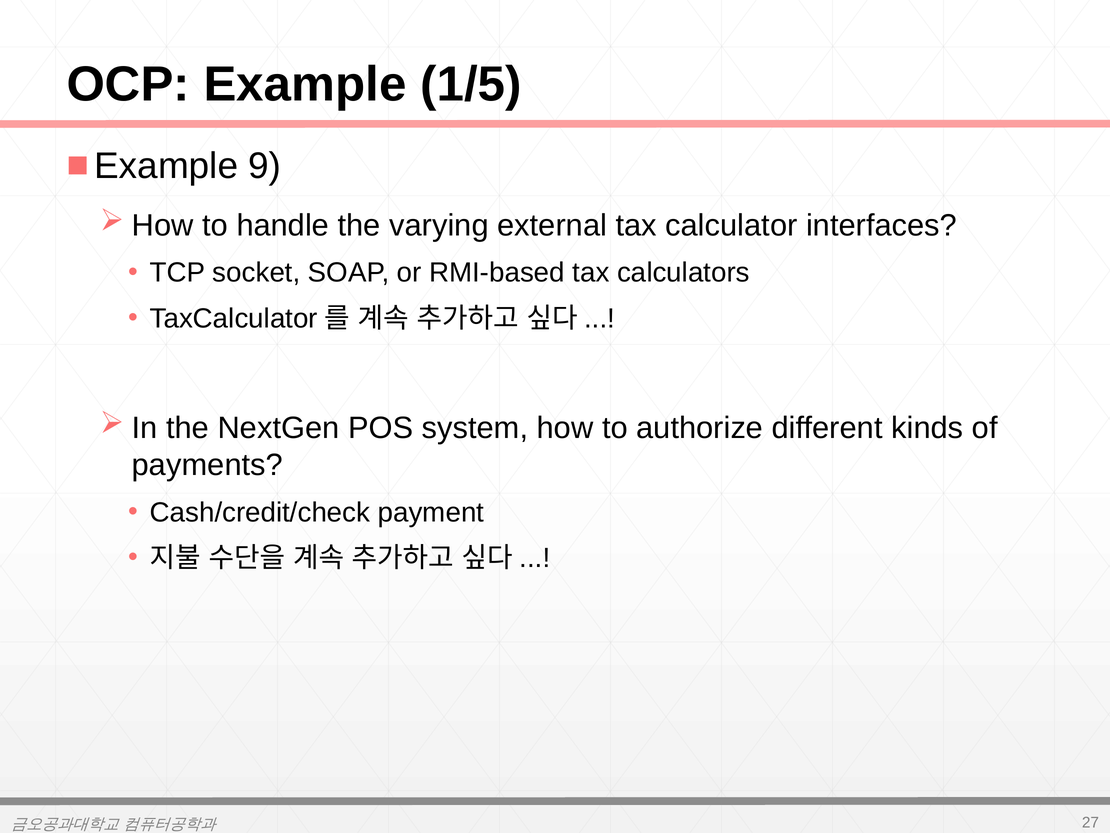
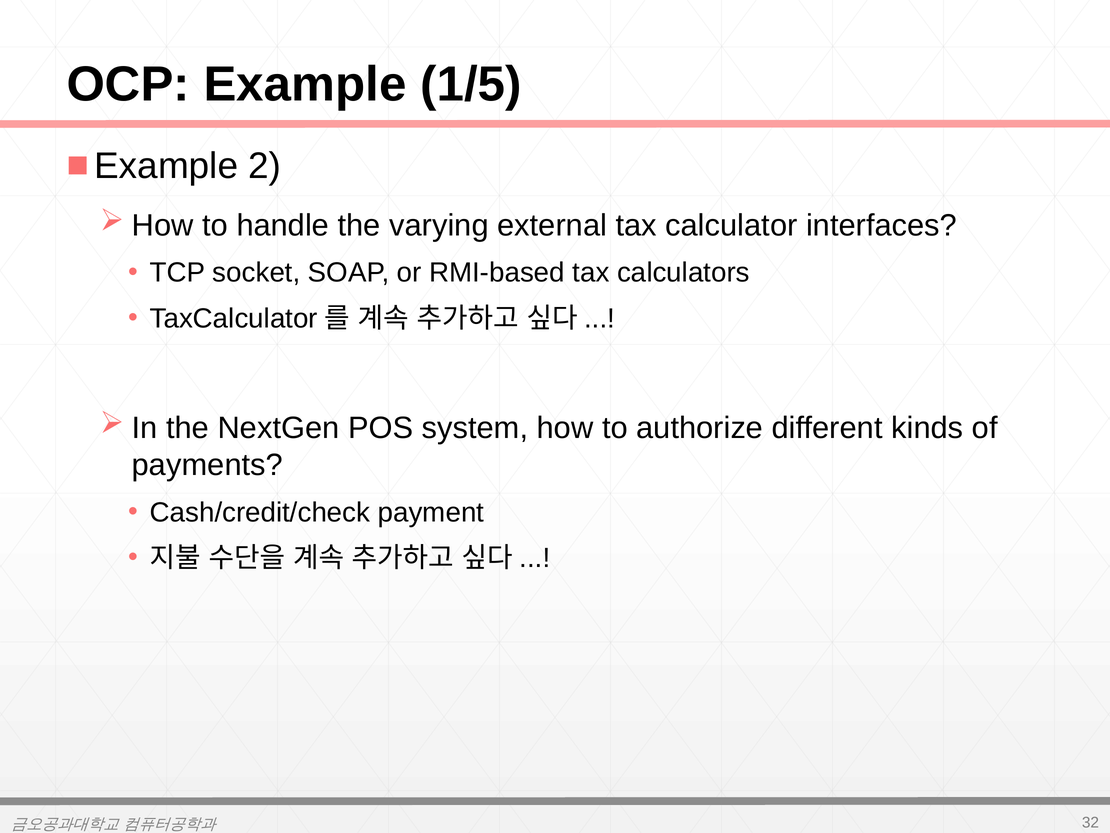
9: 9 -> 2 (265, 166)
27: 27 -> 32 (1090, 822)
